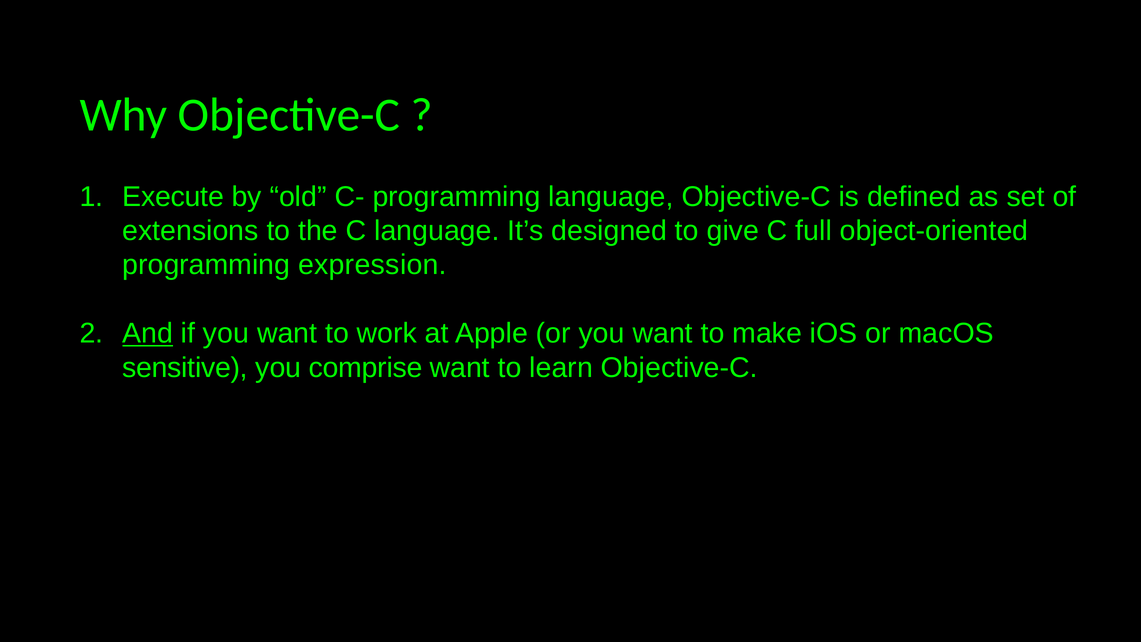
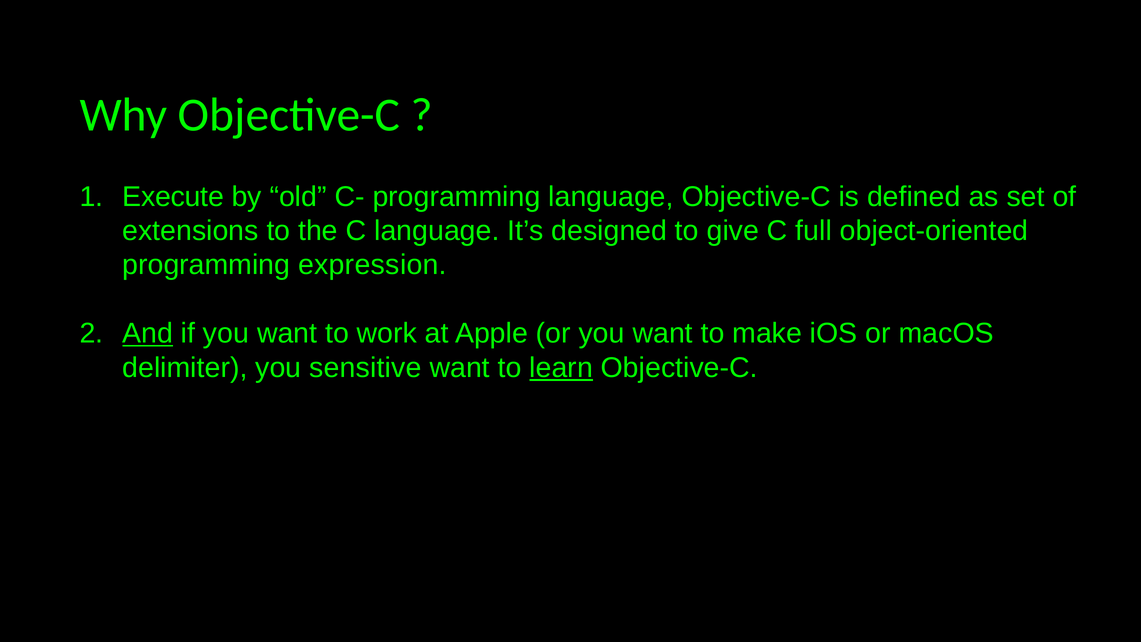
sensitive: sensitive -> delimiter (185, 368)
comprise: comprise -> sensitive (365, 368)
learn underline: none -> present (561, 368)
